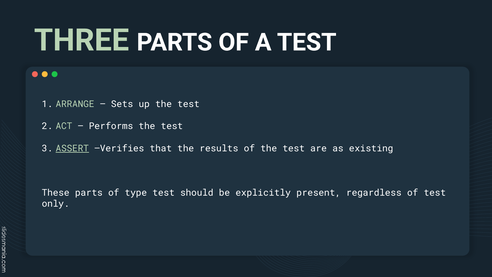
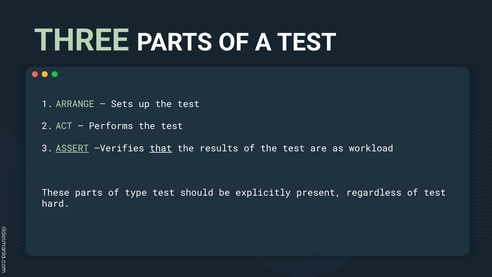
that underline: none -> present (161, 148)
existing: existing -> workload (371, 148)
only: only -> hard (56, 204)
